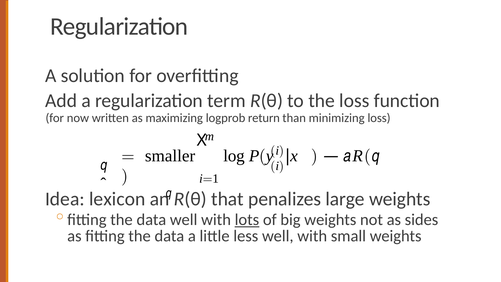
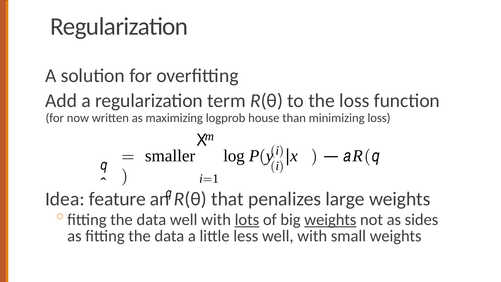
return: return -> house (264, 118)
lexicon: lexicon -> feature (117, 199)
weights underline: none -> present (330, 220)
